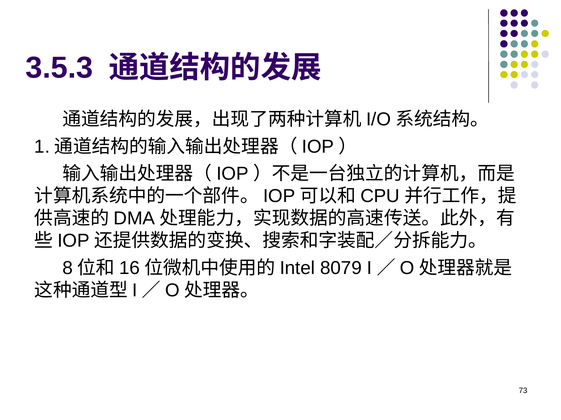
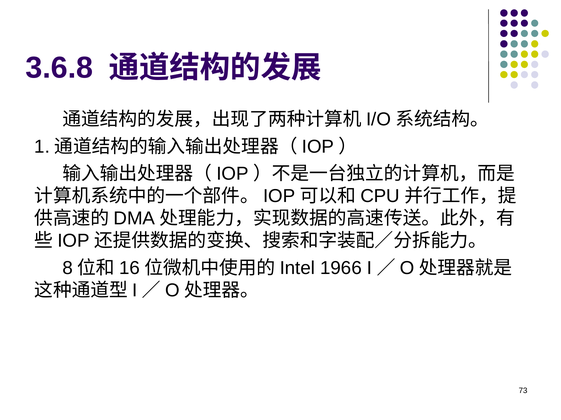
3.5.3: 3.5.3 -> 3.6.8 (59, 68)
8079: 8079 -> 1966 (341, 268)
